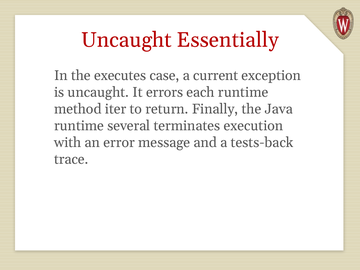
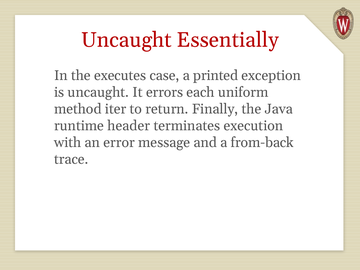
current: current -> printed (216, 75)
each runtime: runtime -> uniform (243, 92)
several: several -> header (129, 126)
tests-back: tests-back -> from-back (262, 143)
